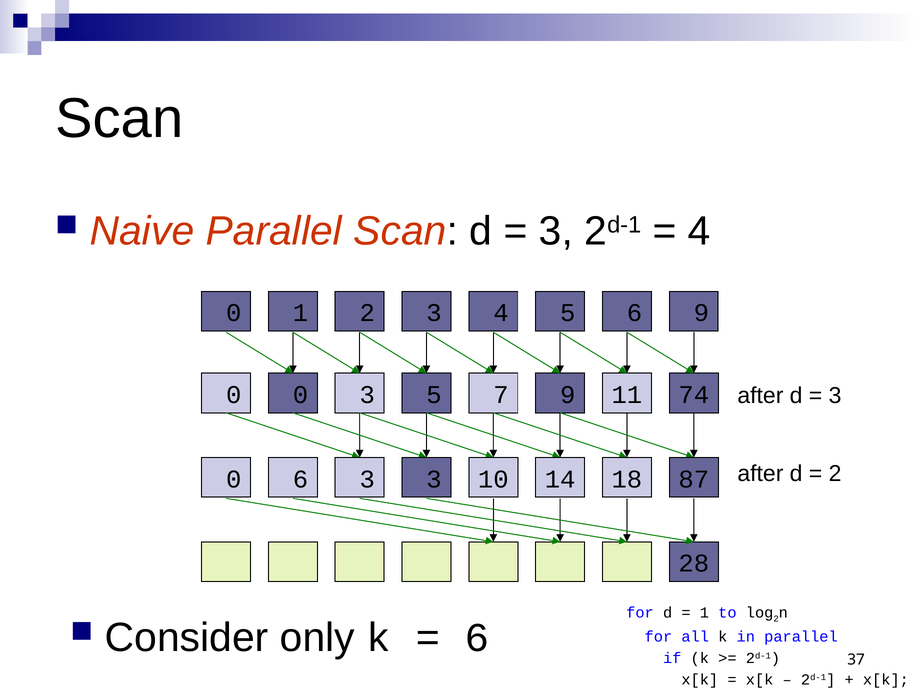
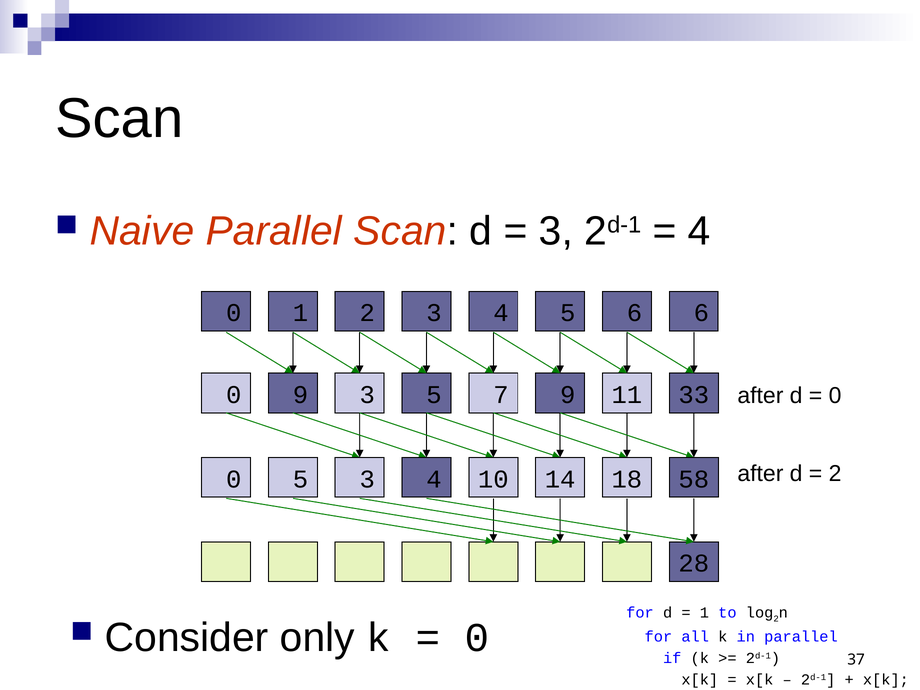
6 9: 9 -> 6 (701, 313)
0 0: 0 -> 9 (300, 395)
74: 74 -> 33 (694, 395)
3: 3 -> 0 (835, 396)
0 6: 6 -> 5 (300, 479)
3: 3 -> 4 (434, 479)
87: 87 -> 58 (694, 479)
6: 6 -> 0 (477, 638)
